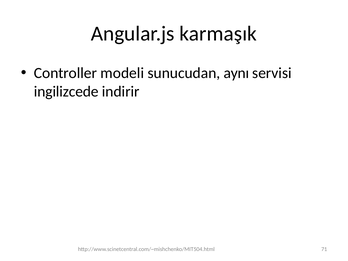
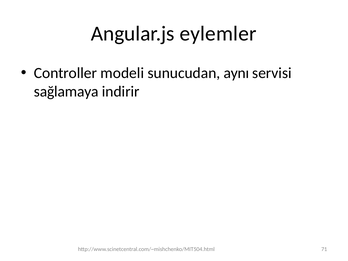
karmaşık: karmaşık -> eylemler (218, 34)
ingilizcede: ingilizcede -> sağlamaya (66, 92)
